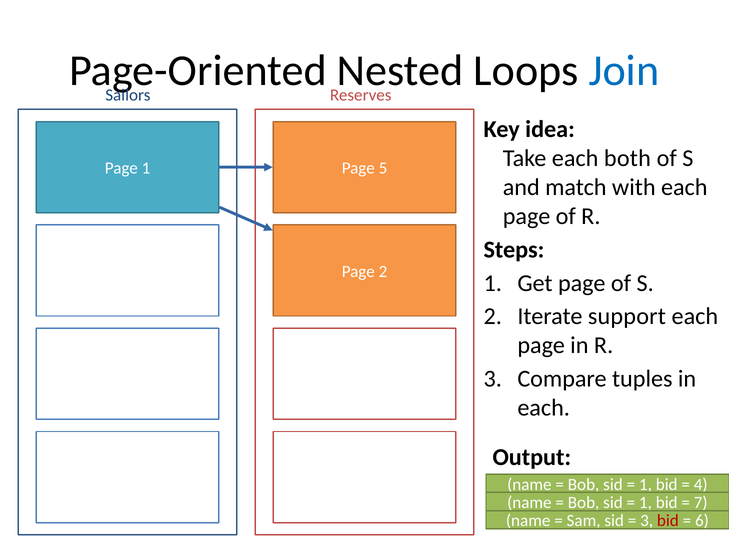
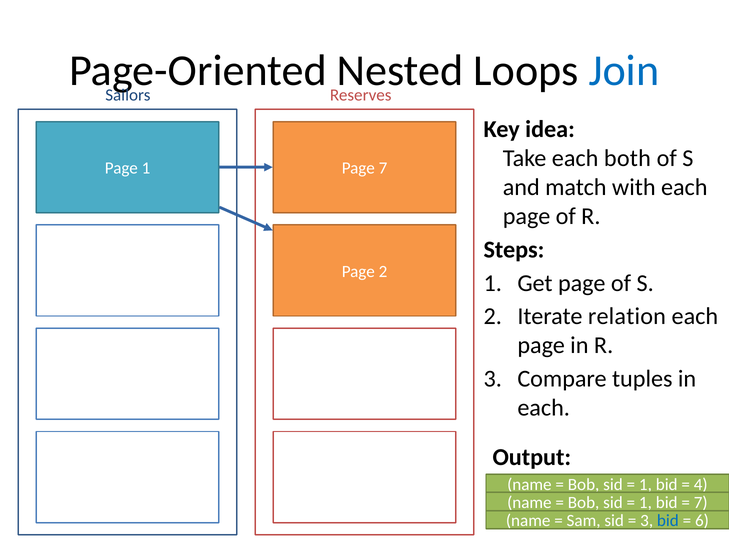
Page 5: 5 -> 7 (383, 168)
support: support -> relation (627, 316)
bid colour: red -> blue (668, 521)
